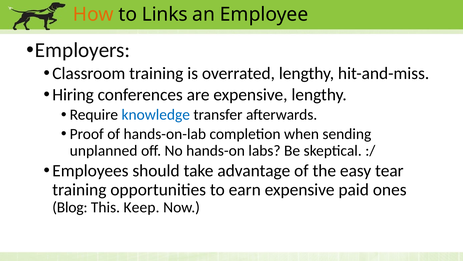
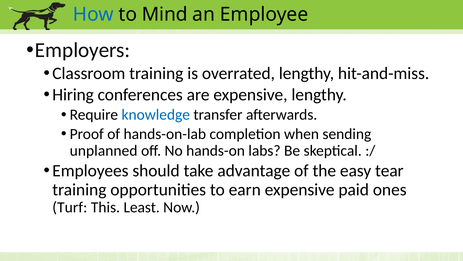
How colour: orange -> blue (93, 14)
Links: Links -> Mind (165, 14)
Blog: Blog -> Turf (70, 207)
Keep: Keep -> Least (142, 207)
